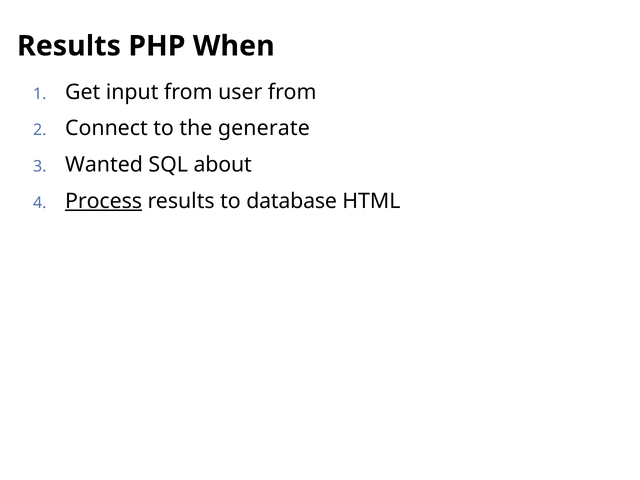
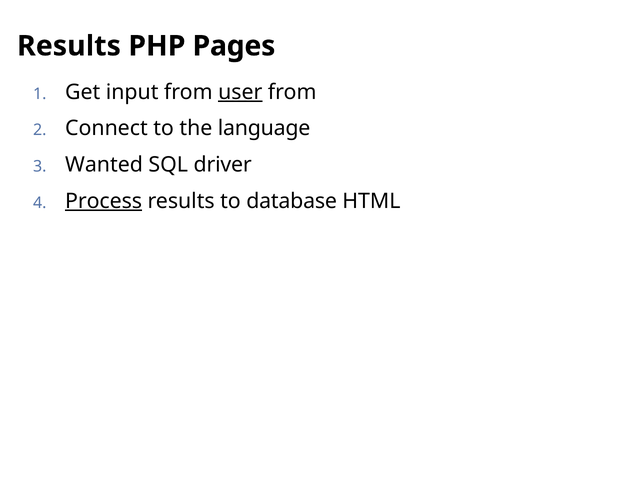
When: When -> Pages (234, 46)
user underline: none -> present (240, 92)
generate: generate -> language (264, 128)
about: about -> driver (223, 165)
